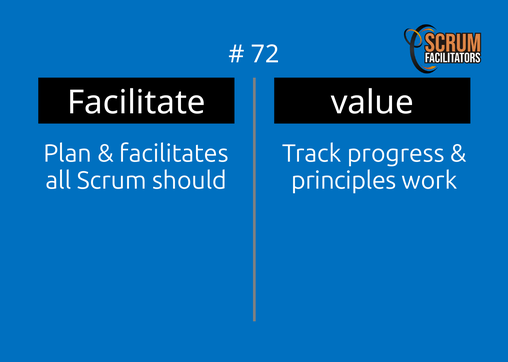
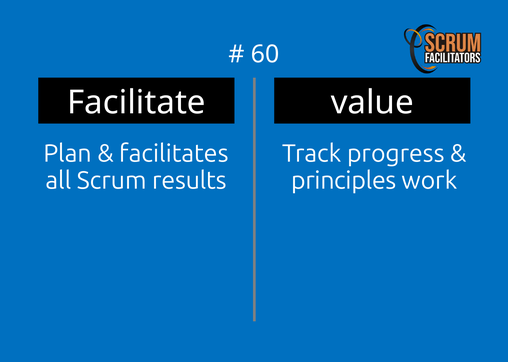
72: 72 -> 60 (265, 54)
should: should -> results (190, 181)
